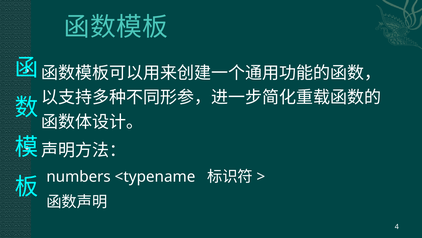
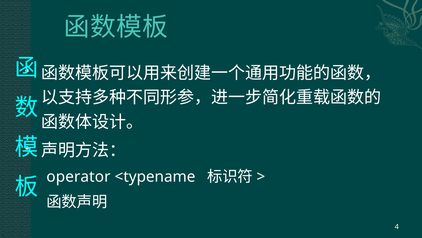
numbers: numbers -> operator (78, 176)
